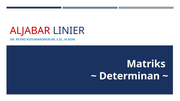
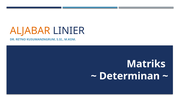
ALJABAR colour: red -> orange (30, 31)
